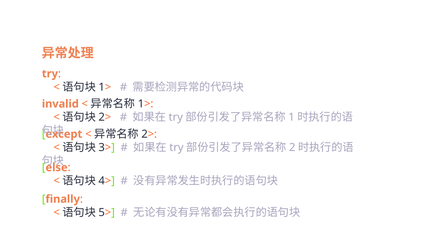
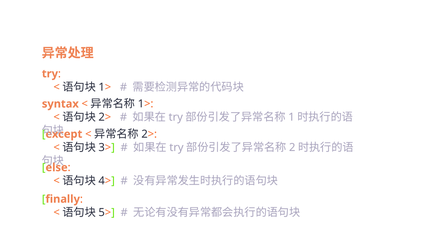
invalid: invalid -> syntax (60, 104)
